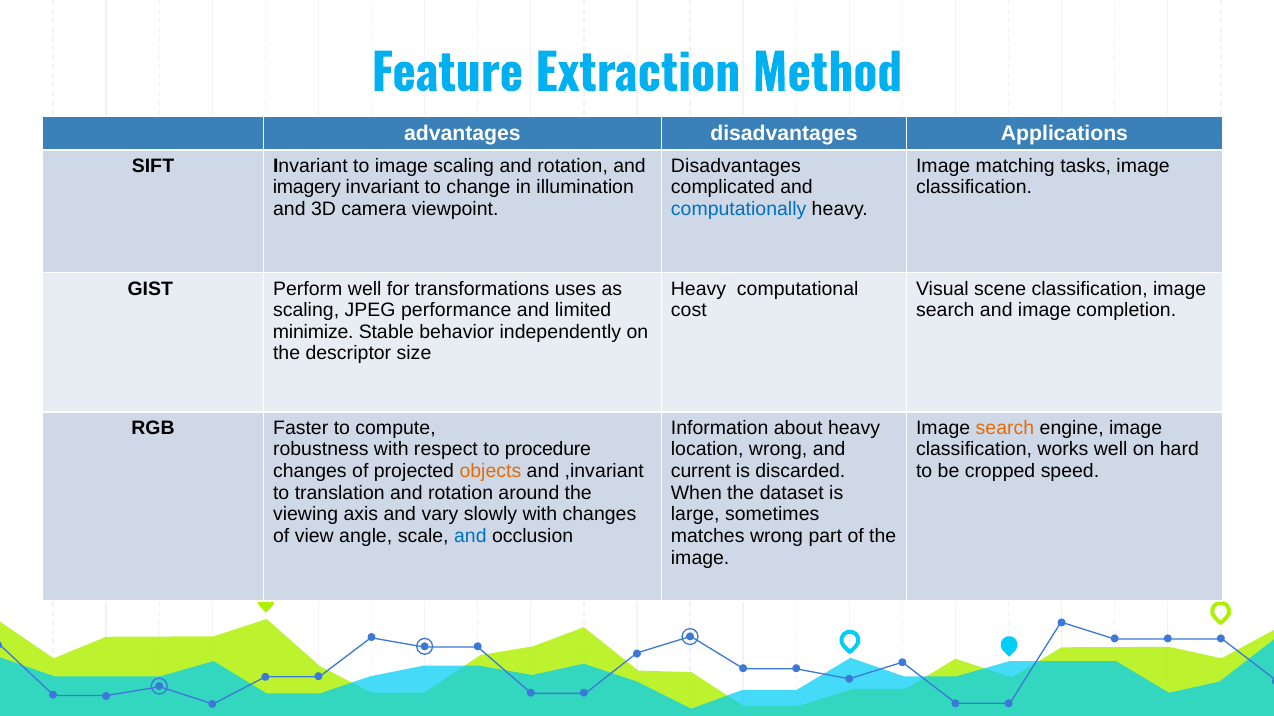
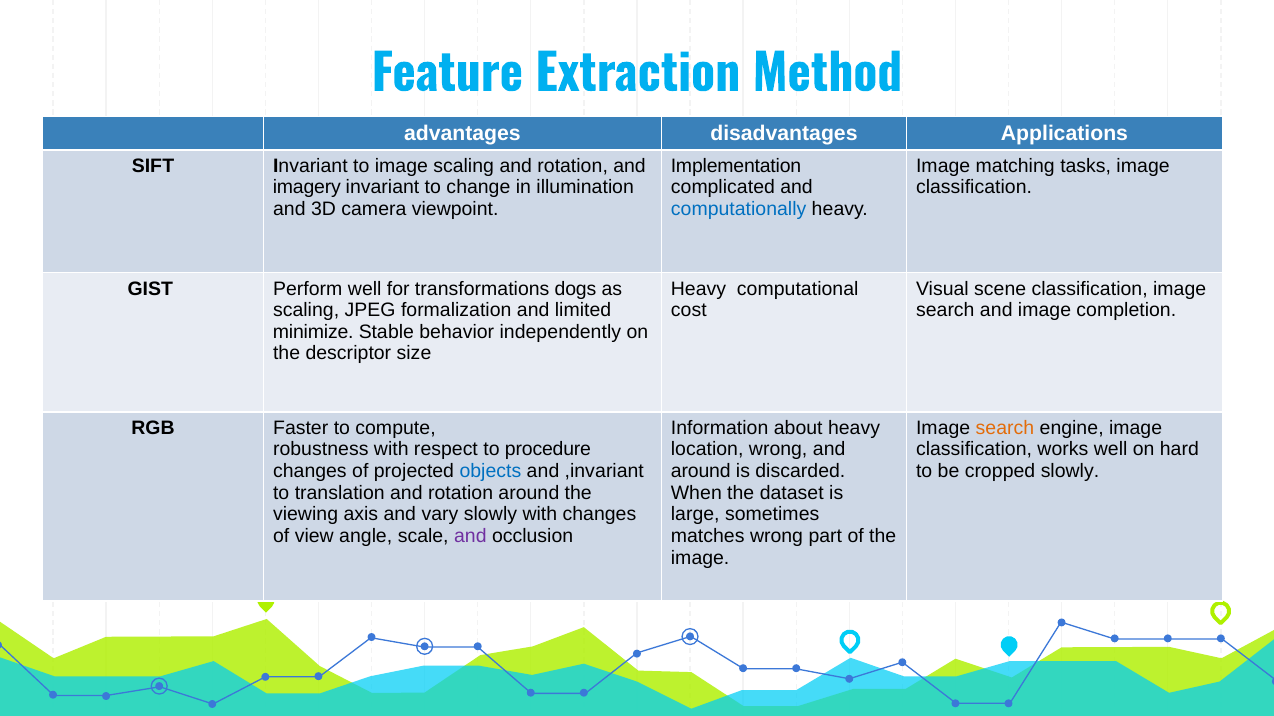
Disadvantages: Disadvantages -> Implementation (736, 166)
uses: uses -> dogs (576, 289)
performance: performance -> formalization (456, 311)
objects colour: orange -> blue (490, 472)
current: current -> around (701, 472)
cropped speed: speed -> slowly (1070, 472)
and colour: blue -> purple (470, 537)
